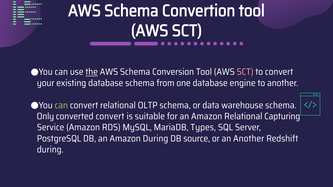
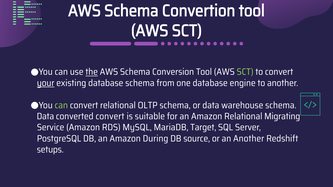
SCT colour: pink -> light green (245, 72)
your underline: none -> present (46, 83)
Only: Only -> Data (45, 116)
Capturing: Capturing -> Migrating (282, 116)
Types: Types -> Target (203, 128)
during: during -> setups (50, 150)
